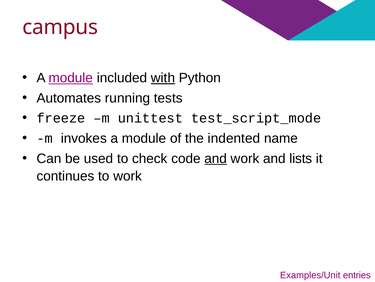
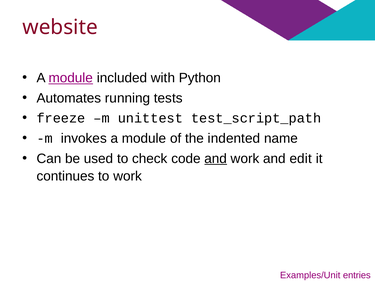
campus: campus -> website (60, 27)
with underline: present -> none (163, 78)
test_script_mode: test_script_mode -> test_script_path (256, 118)
lists: lists -> edit (301, 158)
